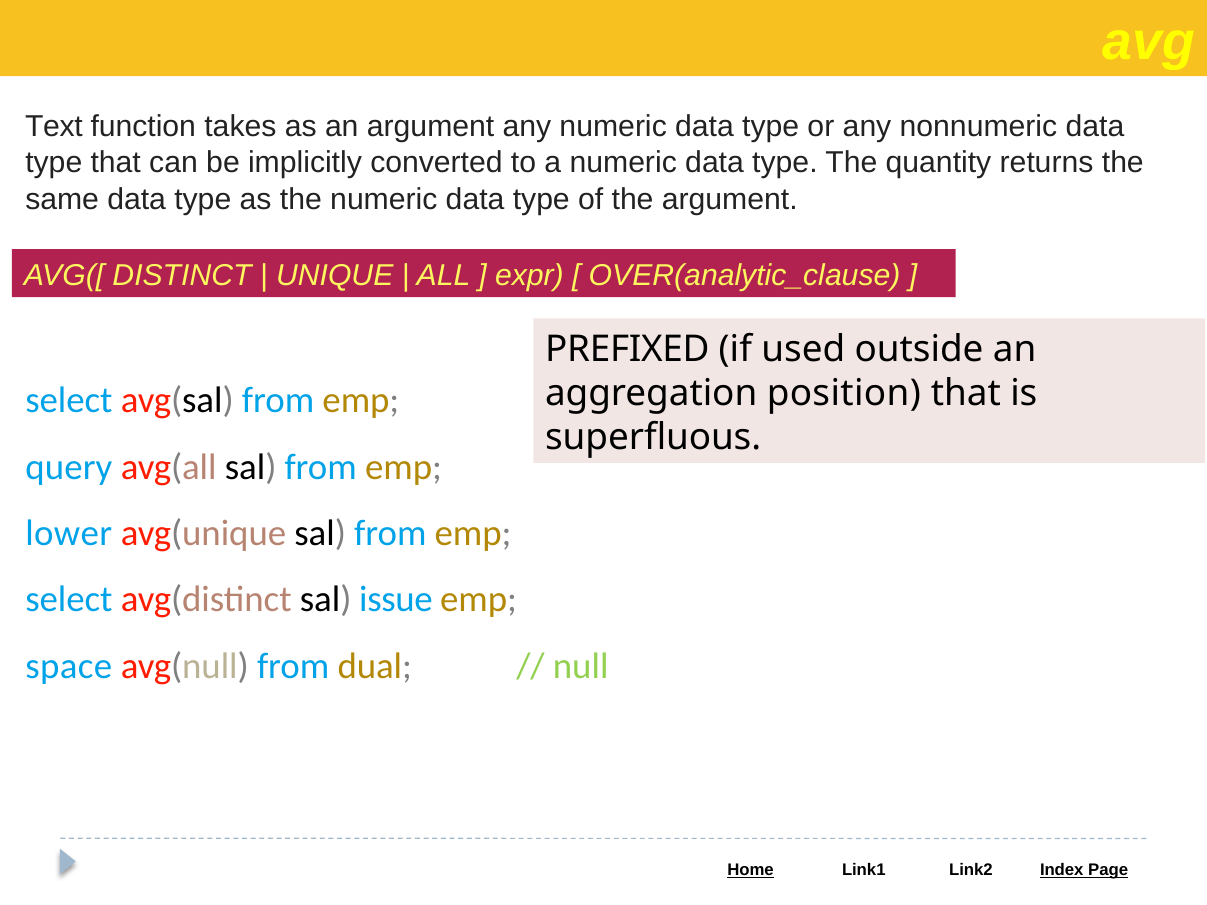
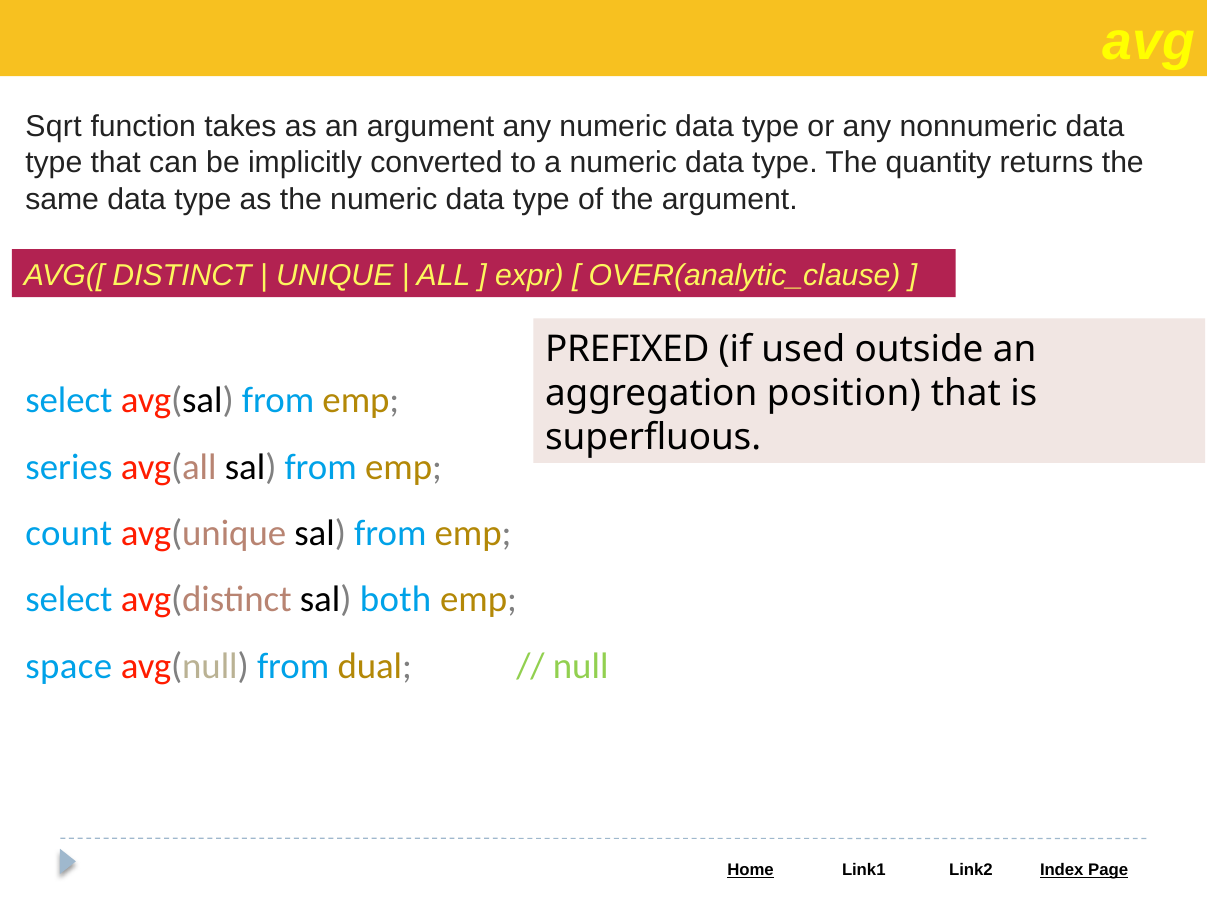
Text: Text -> Sqrt (54, 127)
query: query -> series (69, 467)
lower: lower -> count (69, 533)
issue: issue -> both (396, 600)
